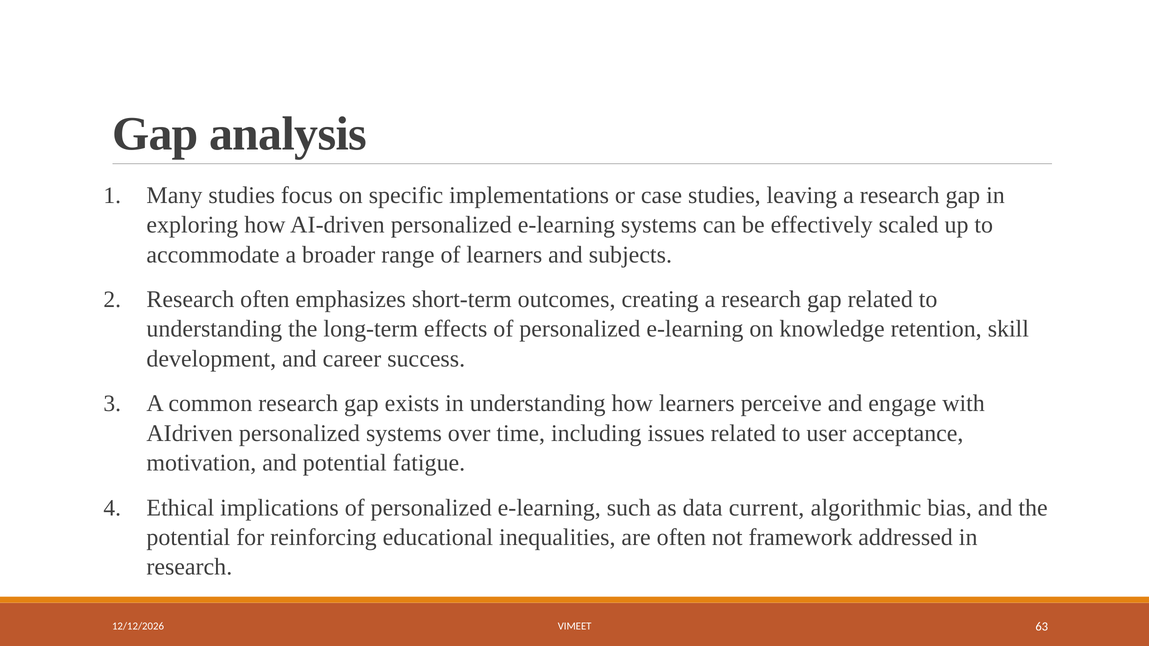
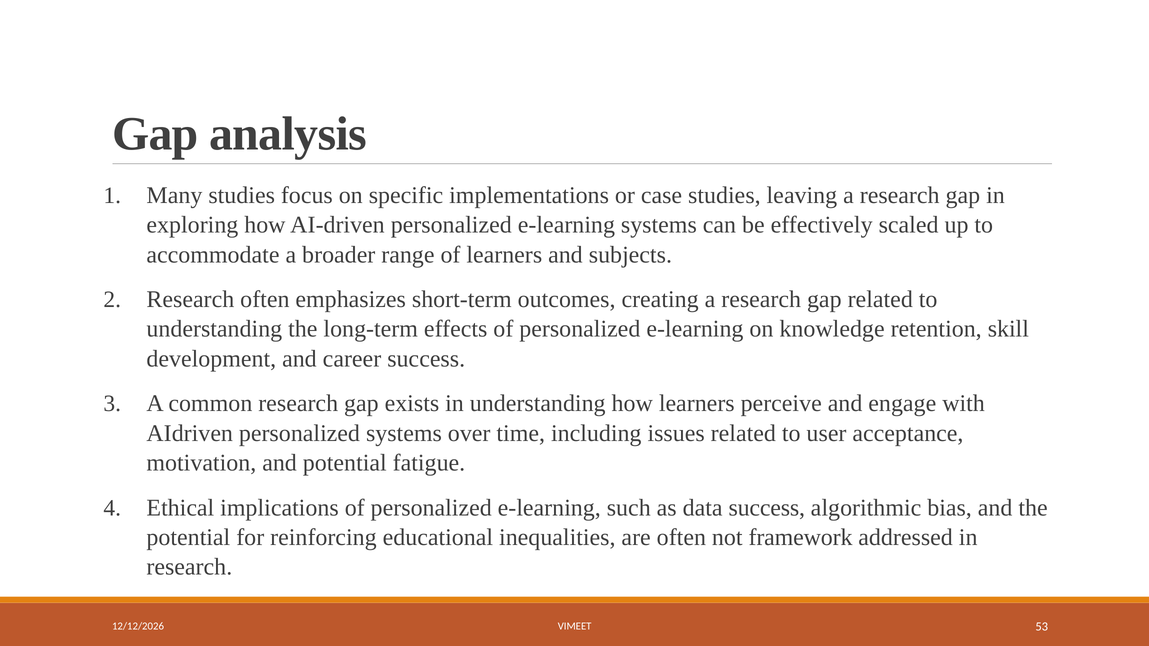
data current: current -> success (767, 508)
63: 63 -> 53 (1042, 627)
